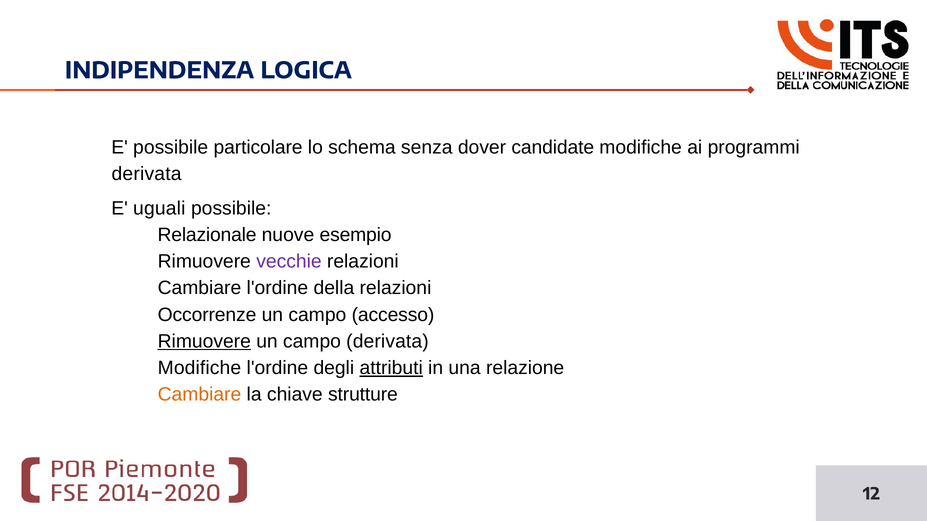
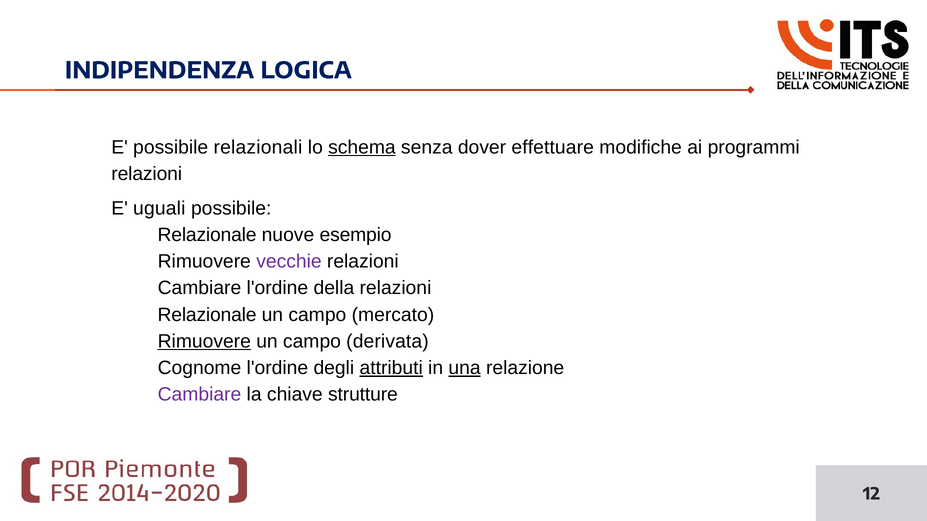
particolare: particolare -> relazionali (258, 147)
schema underline: none -> present (362, 147)
candidate: candidate -> effettuare (553, 147)
derivata: derivata -> relazioni (147, 174)
Occorrenze: Occorrenze -> Relazionale (207, 315)
accesso: accesso -> mercato (393, 315)
Modifiche: Modifiche -> Cognome (199, 368)
una underline: none -> present (465, 368)
Cambiare colour: orange -> purple (199, 395)
